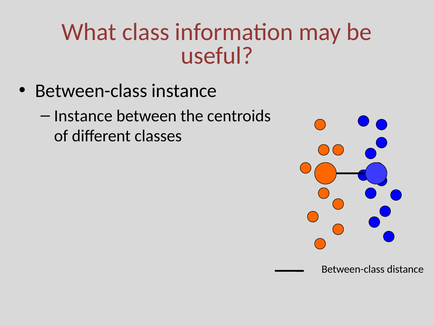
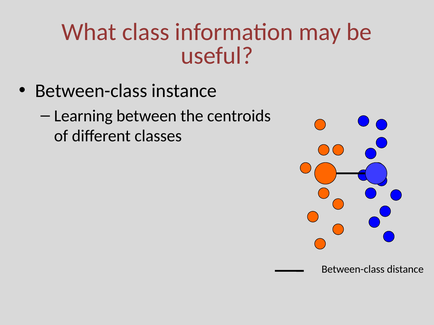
Instance: Instance -> Learning (83, 116)
